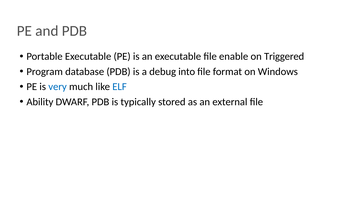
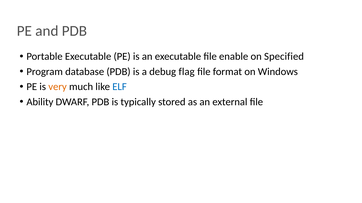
Triggered: Triggered -> Specified (284, 57)
into: into -> flag (187, 72)
very colour: blue -> orange (58, 87)
